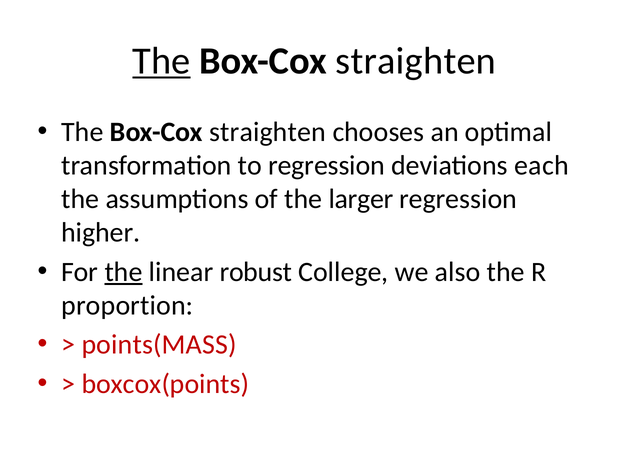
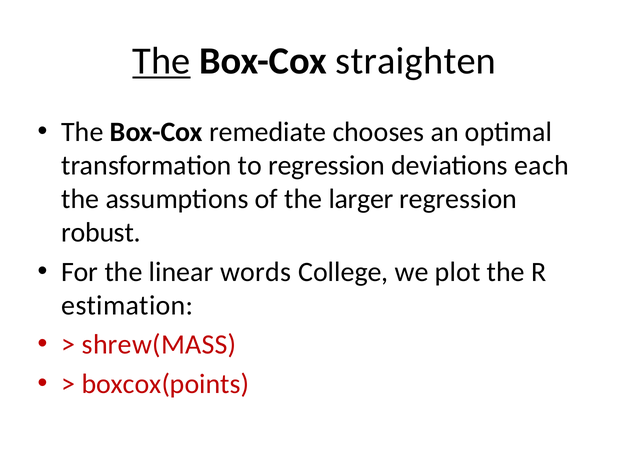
straighten: straighten -> remediate (268, 132)
higher: higher -> robust (101, 233)
the underline: present -> none (124, 272)
robust: robust -> words (256, 272)
also: also -> plot (458, 272)
proportion: proportion -> estimation (127, 305)
points(MASS: points(MASS -> shrew(MASS (159, 344)
